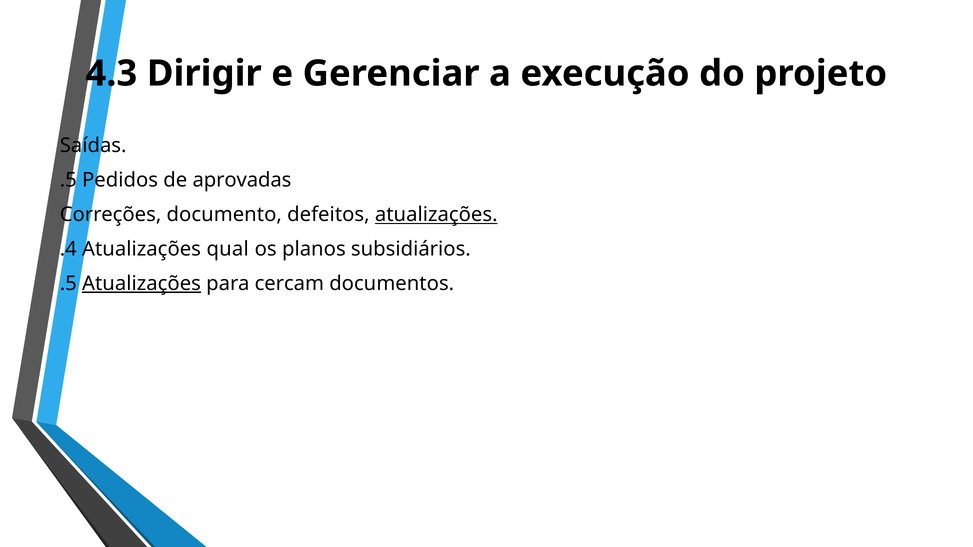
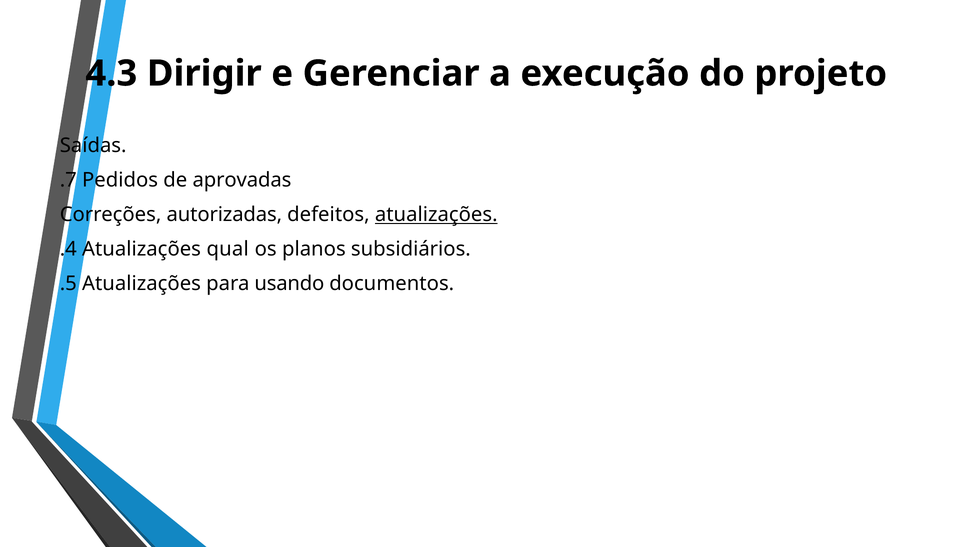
.5: .5 -> .7 (68, 180)
documento: documento -> autorizadas (224, 215)
Atualizações underline: present -> none (141, 284)
cercam: cercam -> usando (289, 284)
